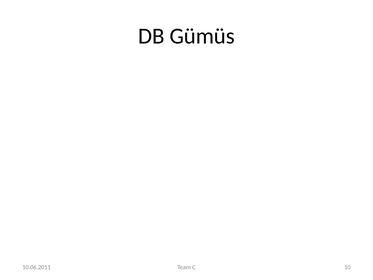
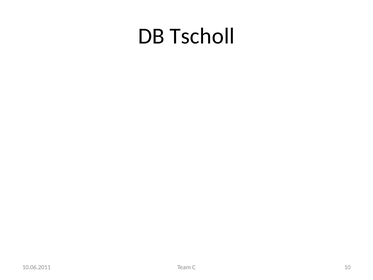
Gümüs: Gümüs -> Tscholl (202, 36)
